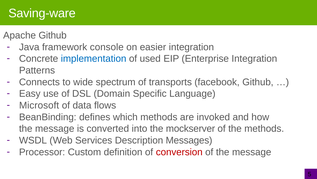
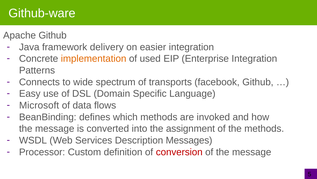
Saving-ware: Saving-ware -> Github-ware (42, 13)
console: console -> delivery (107, 47)
implementation colour: blue -> orange (94, 59)
mockserver: mockserver -> assignment (190, 128)
